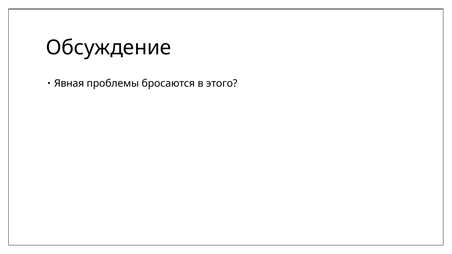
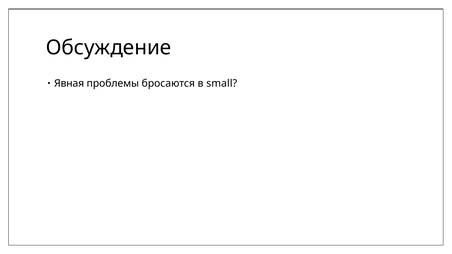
этого: этого -> small (222, 83)
